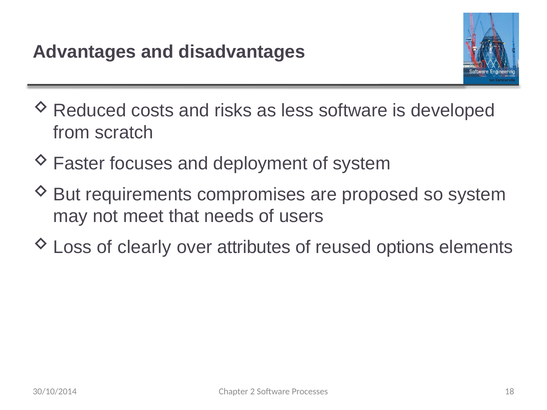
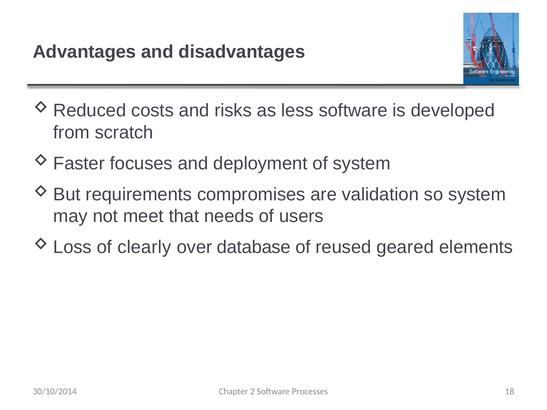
proposed: proposed -> validation (380, 195)
attributes: attributes -> database (254, 247)
options: options -> geared (405, 247)
